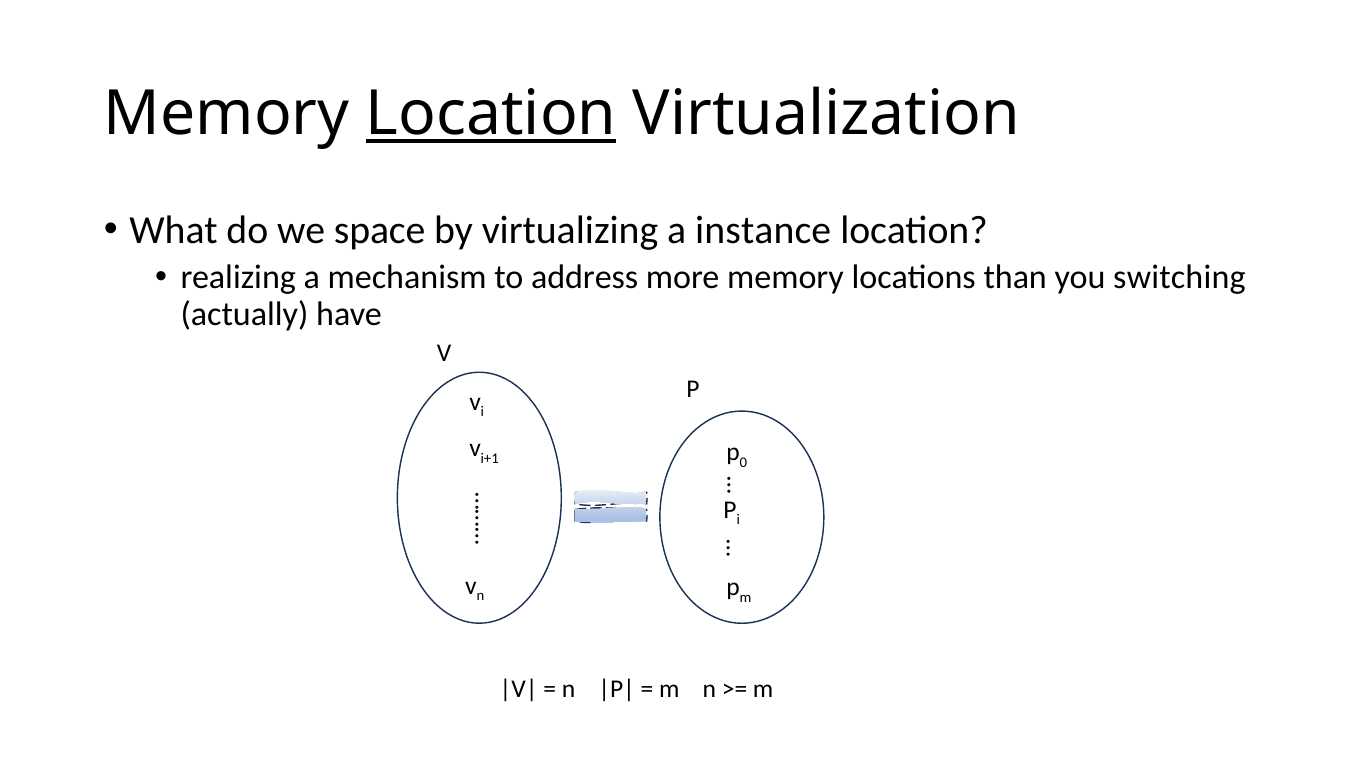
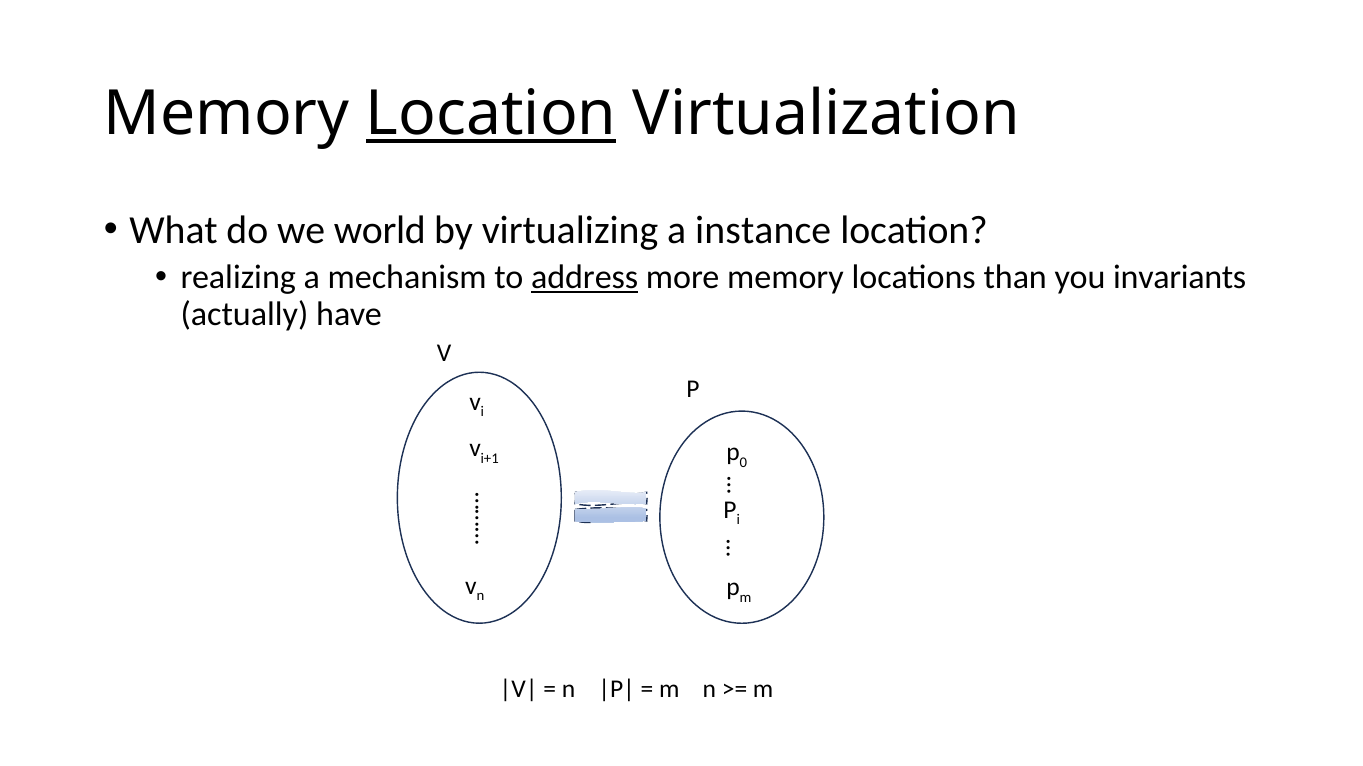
space: space -> world (380, 230)
address underline: none -> present (585, 277)
switching: switching -> invariants (1180, 277)
